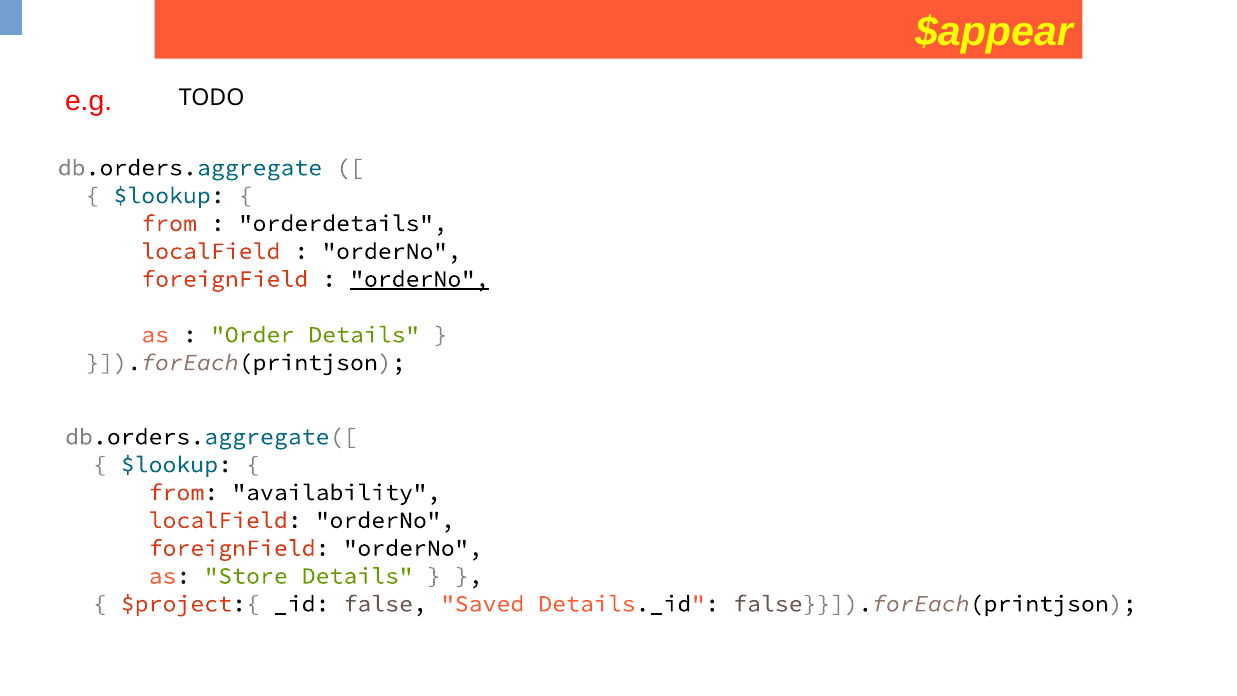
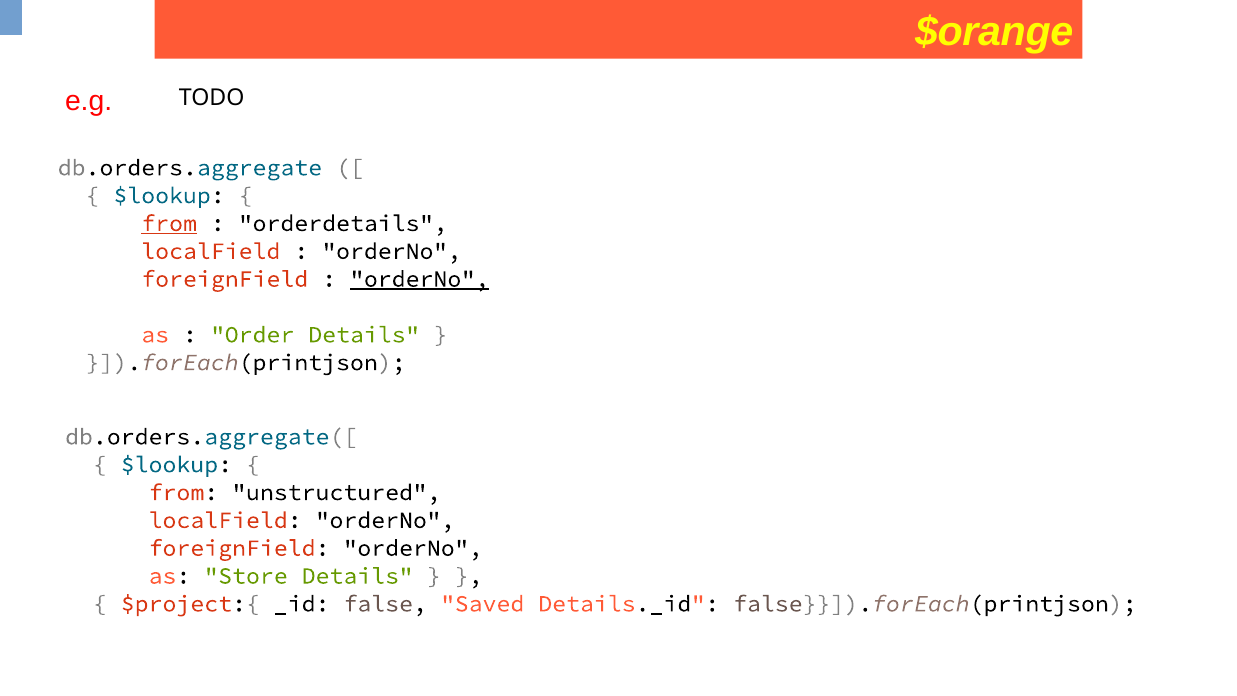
$appear: $appear -> $orange (994, 32)
from underline: none -> present (169, 223)
availability: availability -> unstructured (336, 492)
